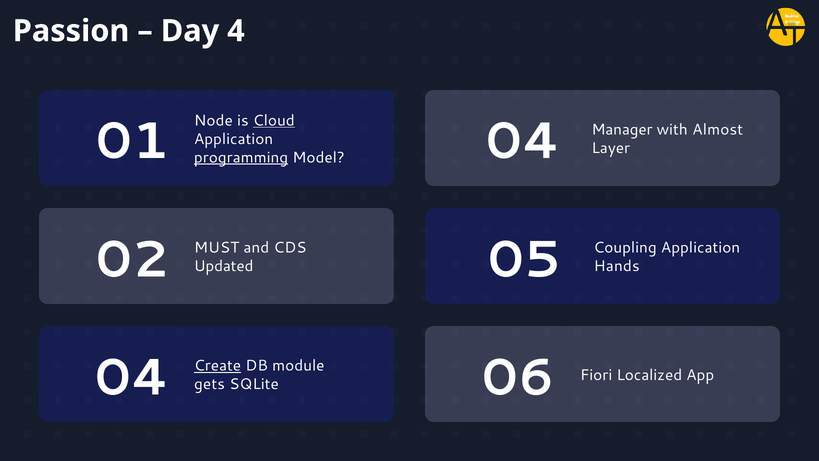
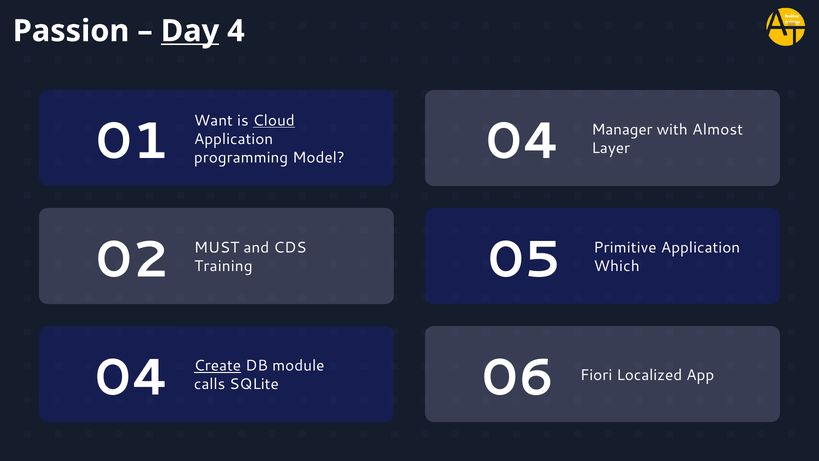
Day underline: none -> present (190, 31)
Node: Node -> Want (213, 121)
programming underline: present -> none (241, 157)
Coupling: Coupling -> Primitive (625, 248)
Updated: Updated -> Training (223, 266)
Hands: Hands -> Which (617, 266)
gets: gets -> calls (210, 384)
